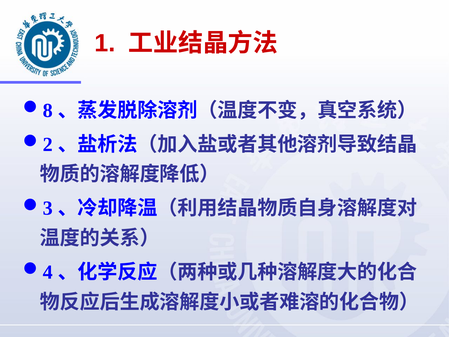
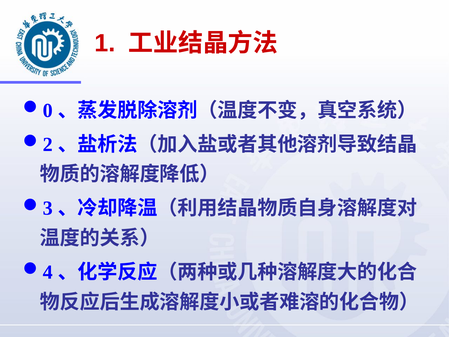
8: 8 -> 0 (48, 110)
